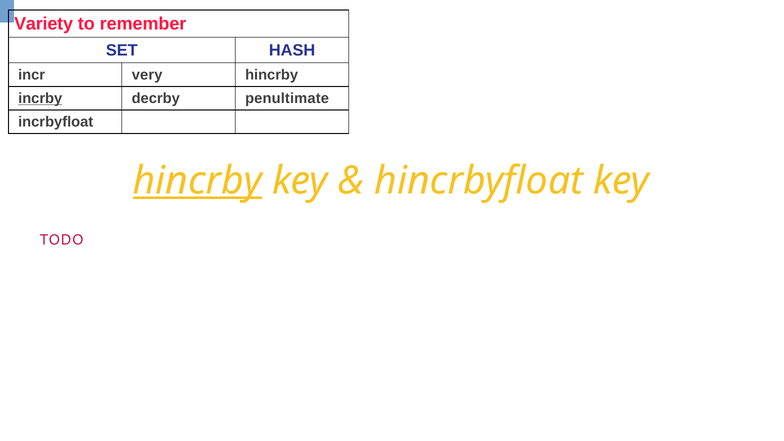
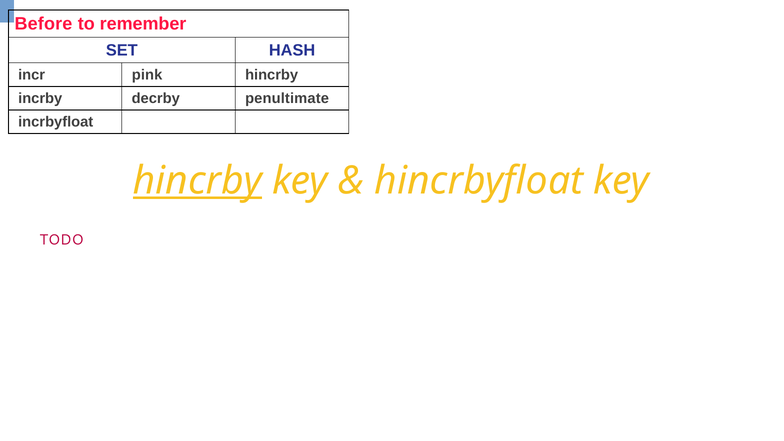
Variety: Variety -> Before (43, 24)
very: very -> pink (147, 75)
incrby underline: present -> none (40, 98)
